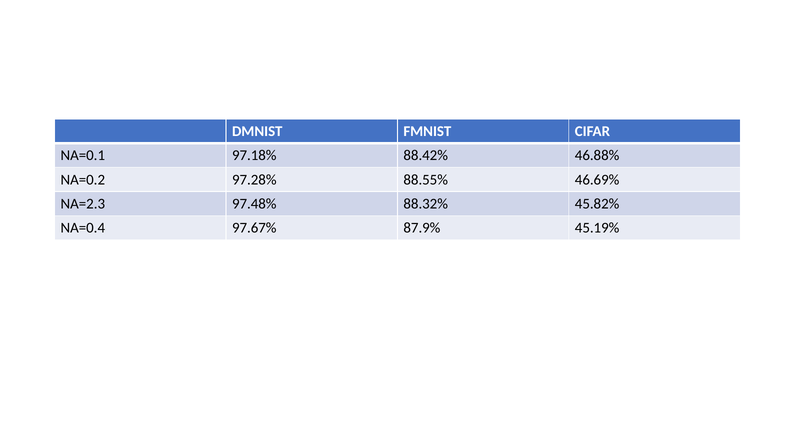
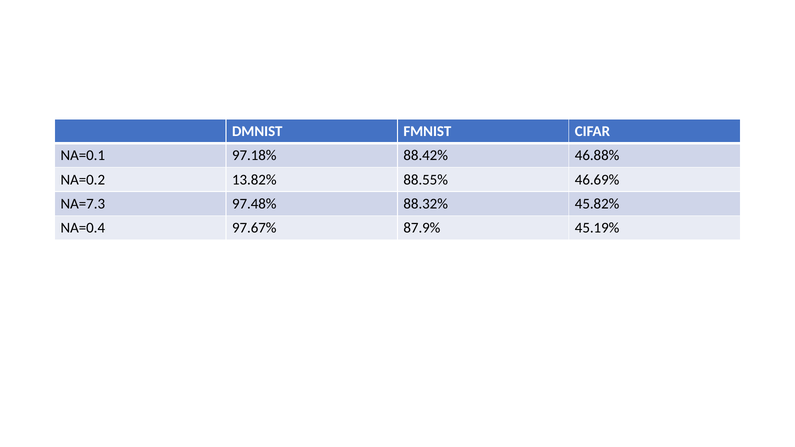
97.28%: 97.28% -> 13.82% (254, 180)
NA=2.3: NA=2.3 -> NA=7.3 (83, 204)
